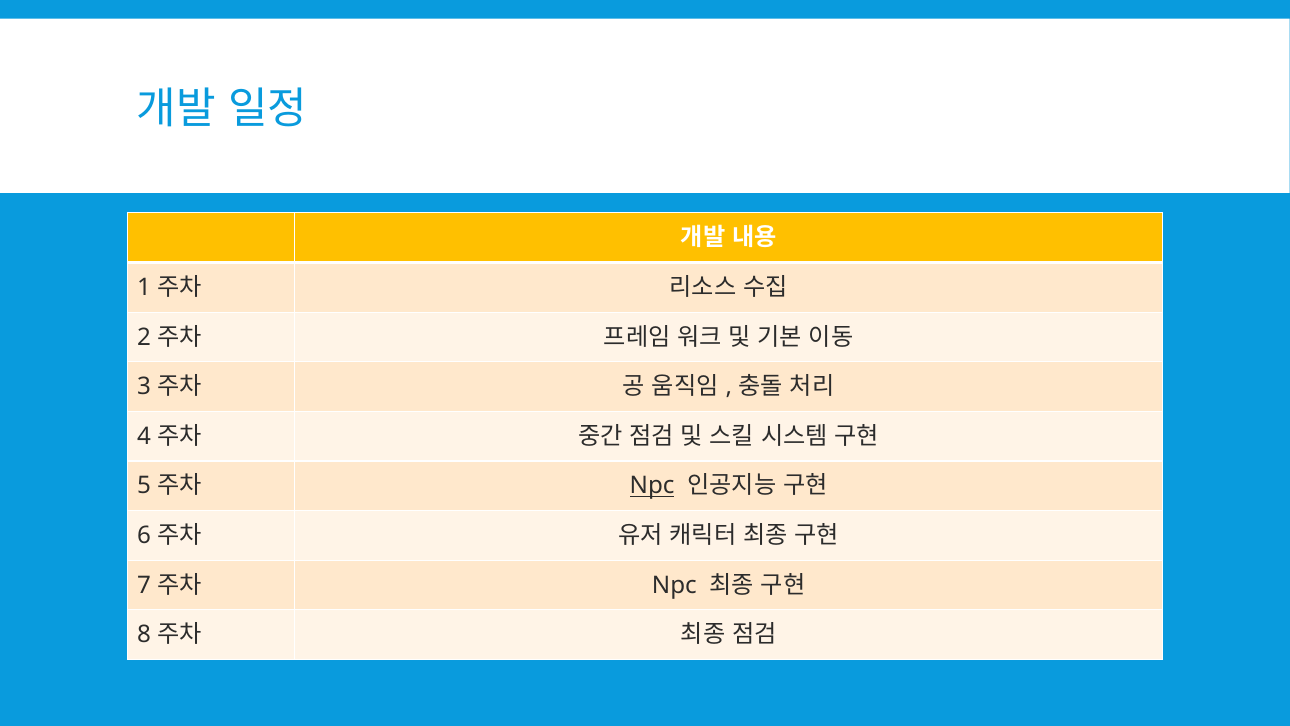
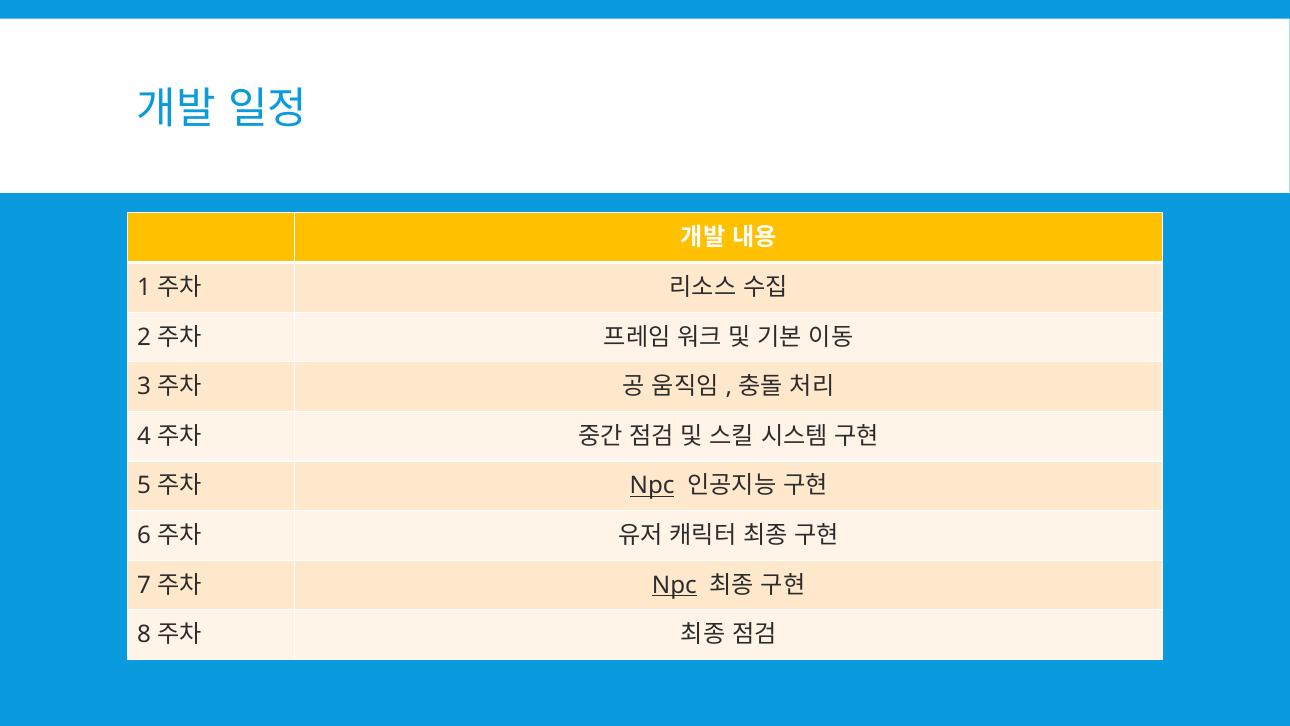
Npc underline: none -> present (674, 585)
